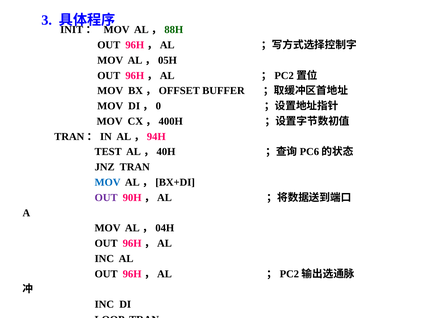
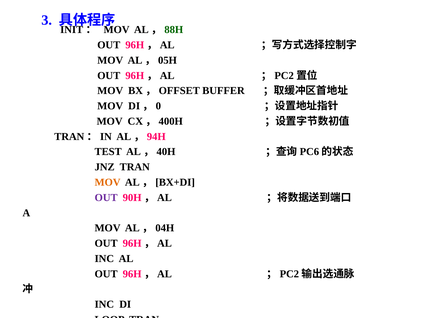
MOV colour: blue -> orange (108, 182)
